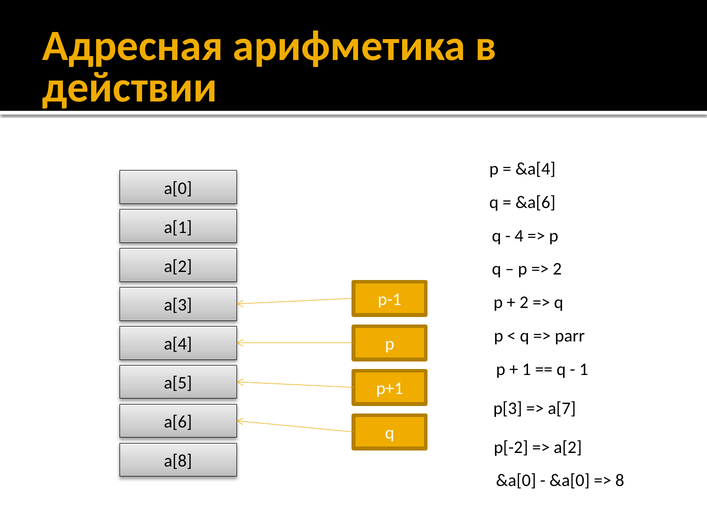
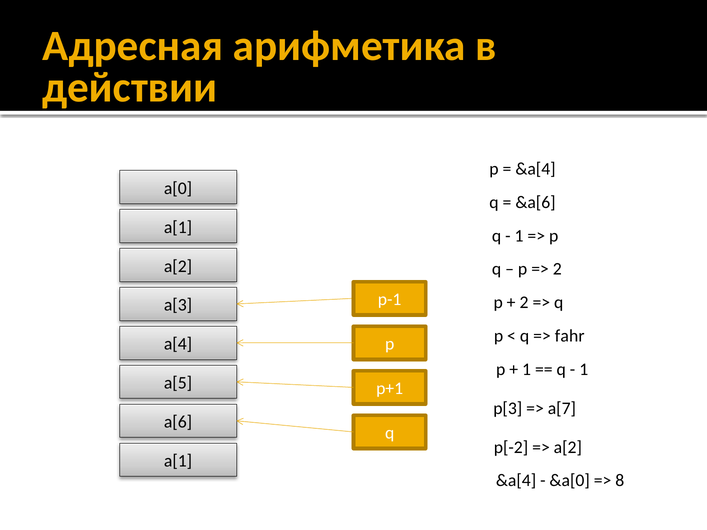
4: 4 -> 1 (519, 236)
parr: parr -> fahr (570, 336)
a[8: a[8 -> a[1 (178, 461)
&a[0: &a[0 -> &a[4 (516, 481)
